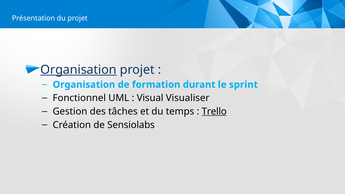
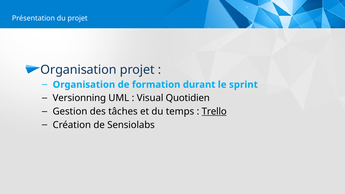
Organisation underline: present -> none (79, 70)
Fonctionnel: Fonctionnel -> Versionning (79, 98)
Visualiser: Visualiser -> Quotidien (188, 98)
